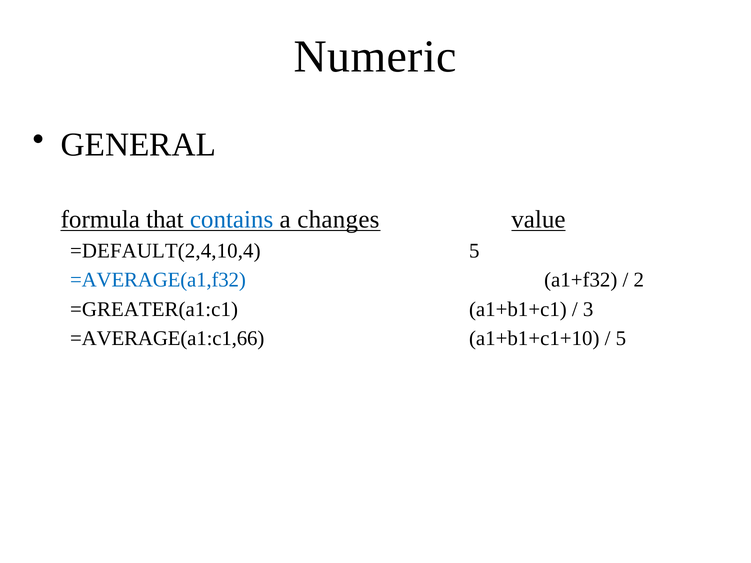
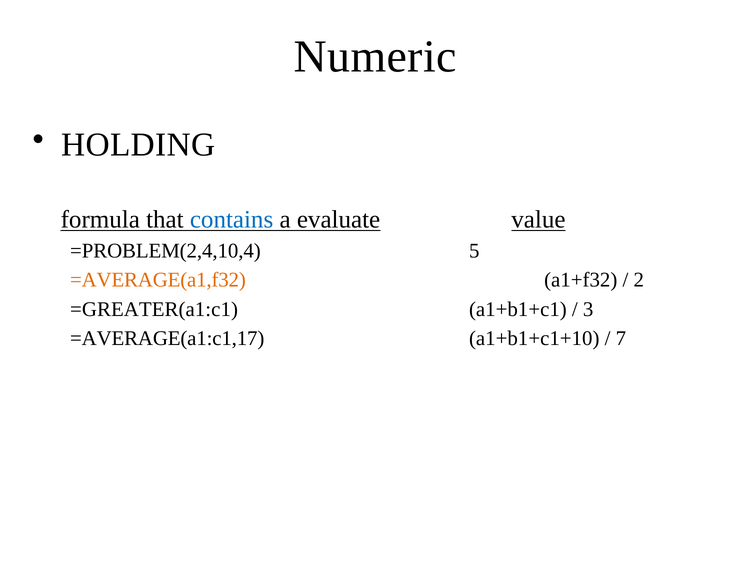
GENERAL: GENERAL -> HOLDING (138, 145)
changes: changes -> evaluate (339, 220)
=DEFAULT(2,4,10,4: =DEFAULT(2,4,10,4 -> =PROBLEM(2,4,10,4 (165, 251)
=AVERAGE(a1,f32 colour: blue -> orange (158, 280)
=AVERAGE(a1:c1,66: =AVERAGE(a1:c1,66 -> =AVERAGE(a1:c1,17 (167, 339)
5: 5 -> 7 (621, 339)
